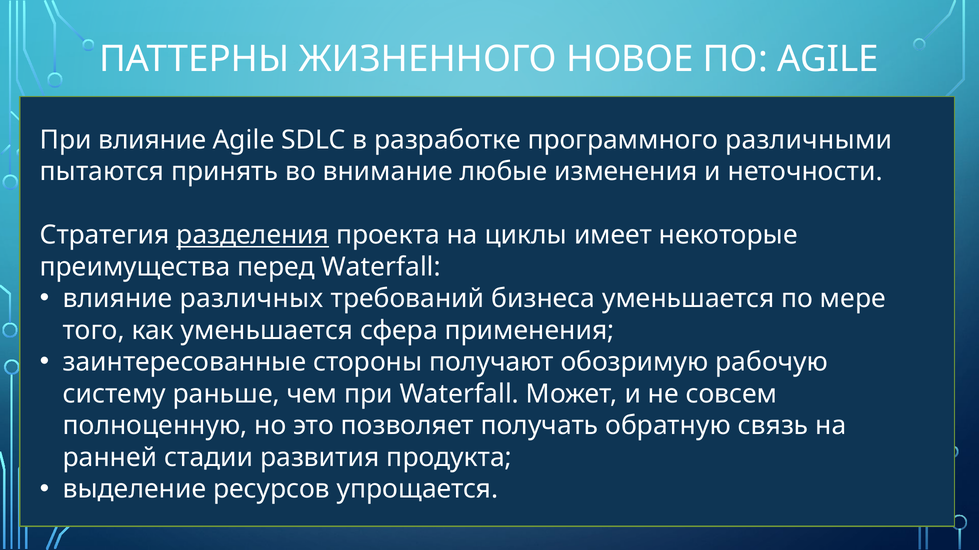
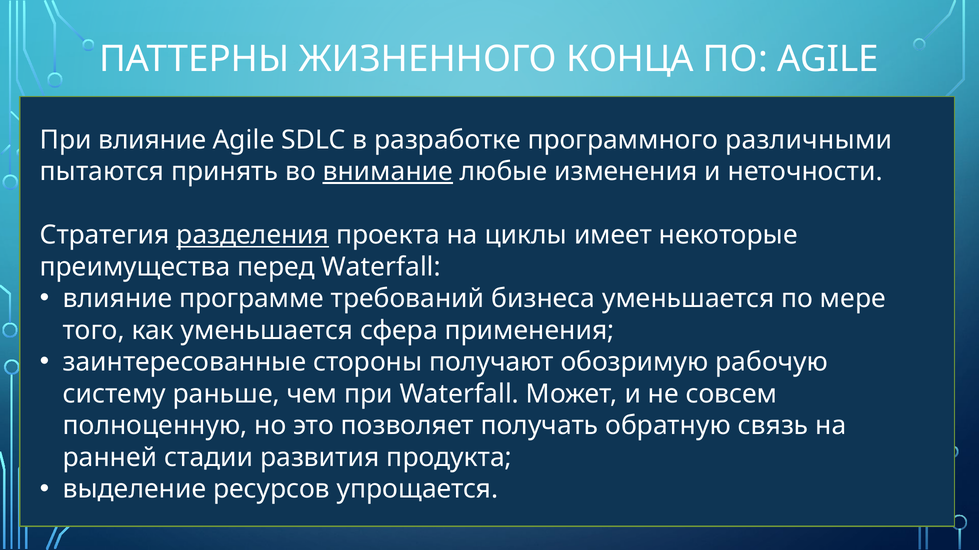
НОВОЕ: НОВОЕ -> КОНЦА (630, 59)
внимание underline: none -> present (388, 172)
различных: различных -> программе (252, 299)
